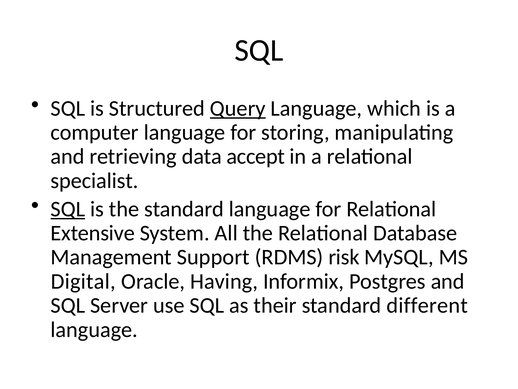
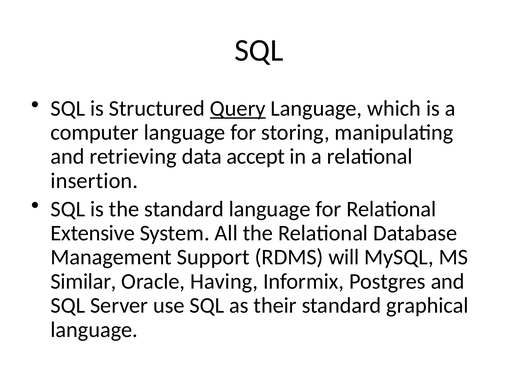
specialist: specialist -> insertion (94, 181)
SQL underline: present -> none (68, 209)
risk: risk -> will (344, 257)
Digital: Digital -> Similar (83, 281)
different: different -> graphical (427, 305)
